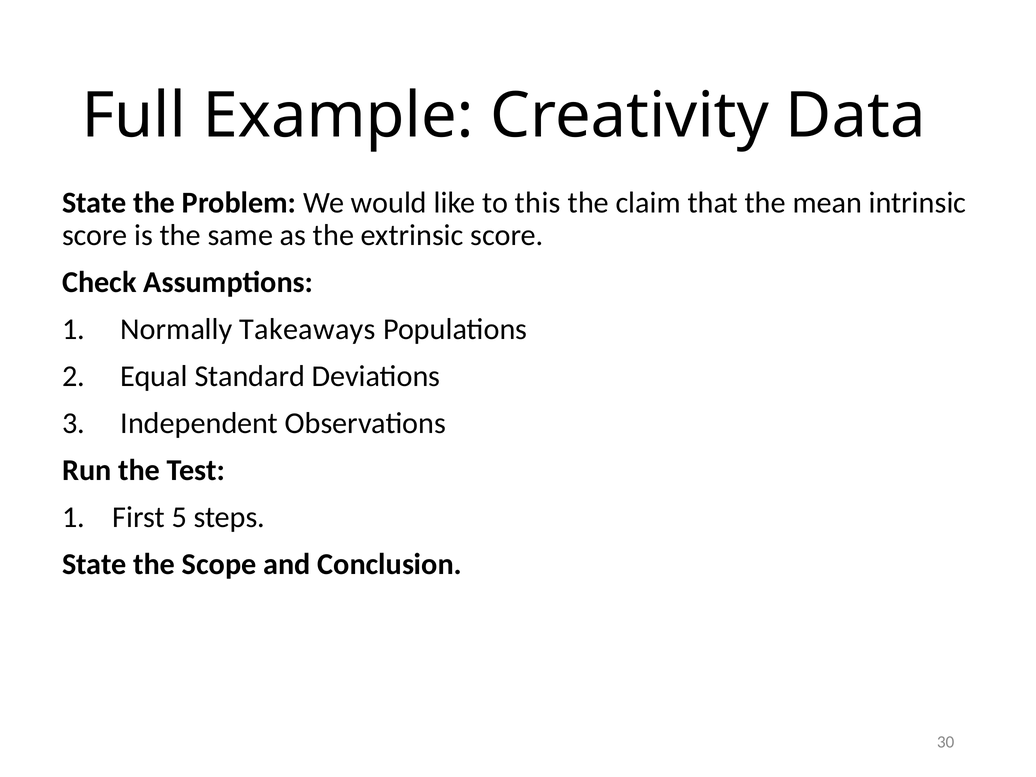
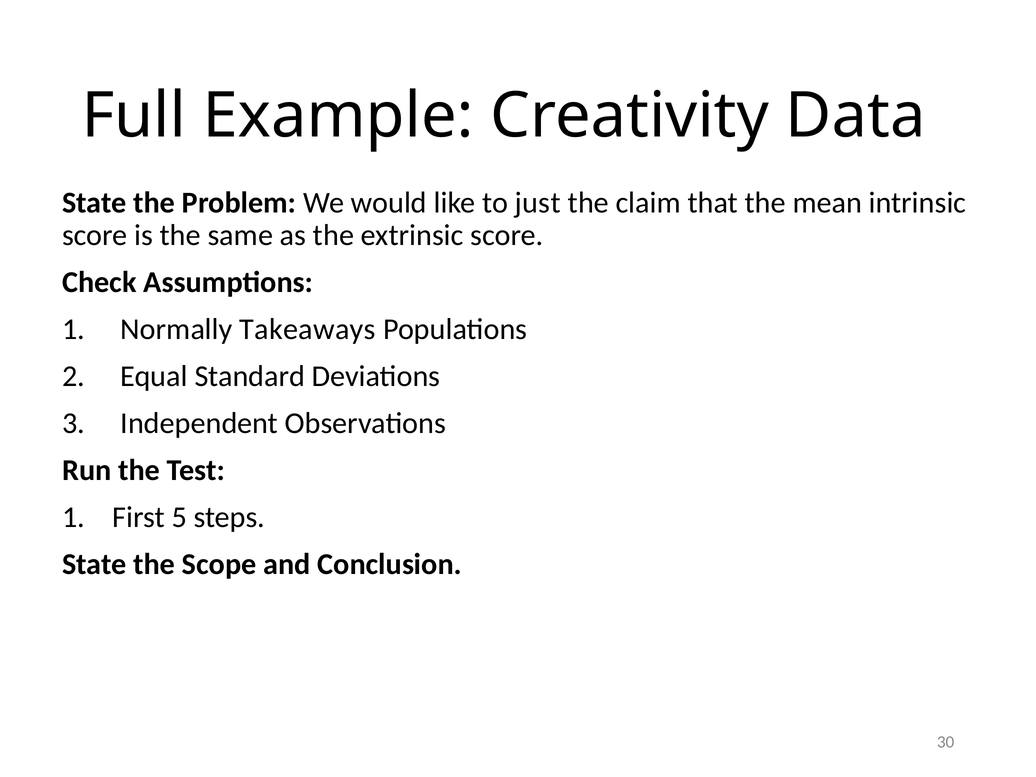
this: this -> just (538, 203)
